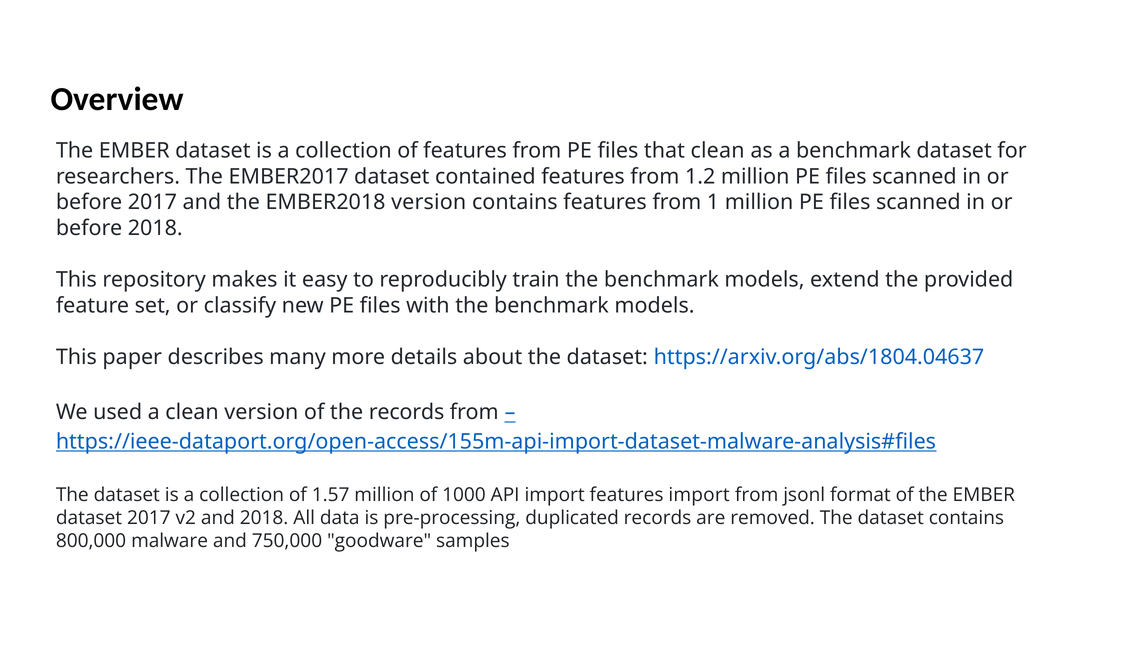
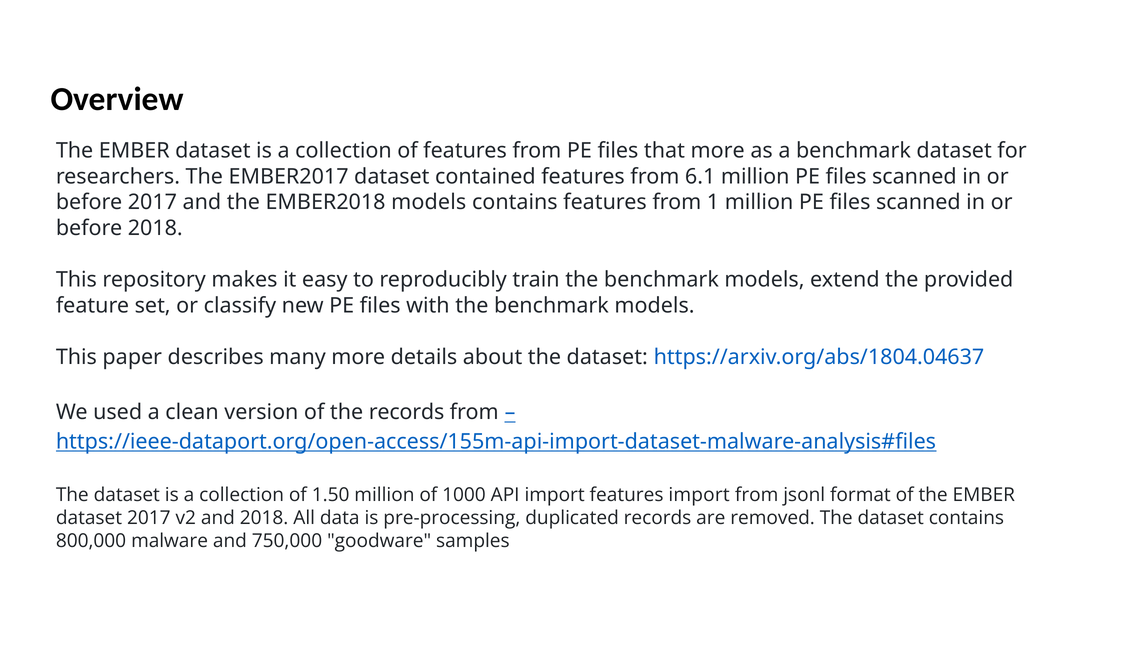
that clean: clean -> more (718, 151)
1.2: 1.2 -> 6.1 (700, 177)
EMBER2018 version: version -> models (429, 203)
1.57: 1.57 -> 1.50 (331, 495)
